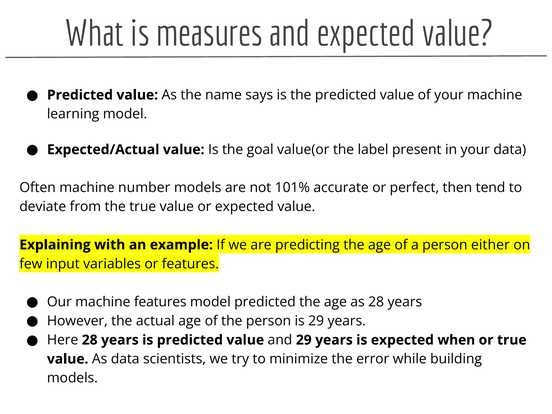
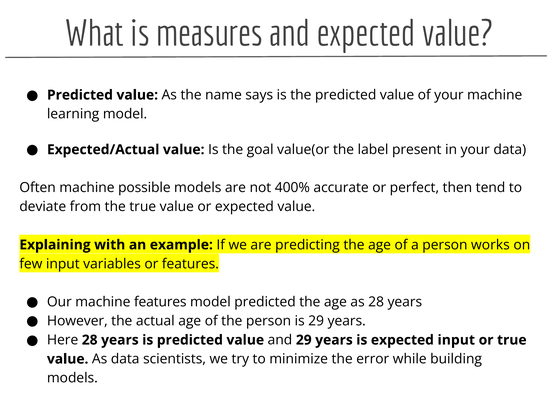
number: number -> possible (144, 188)
101%: 101% -> 400% (292, 188)
either: either -> works (490, 245)
expected when: when -> input (456, 340)
